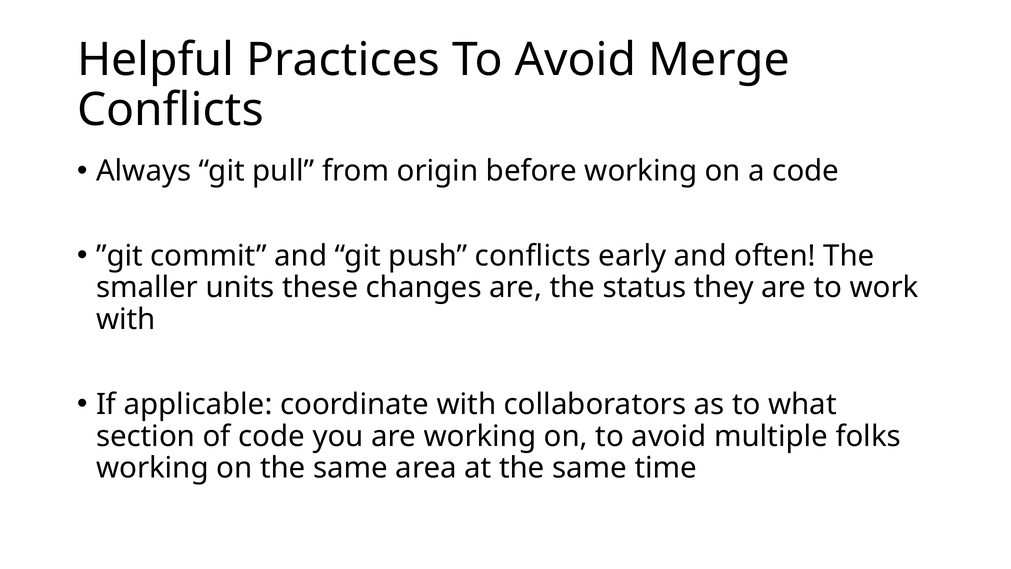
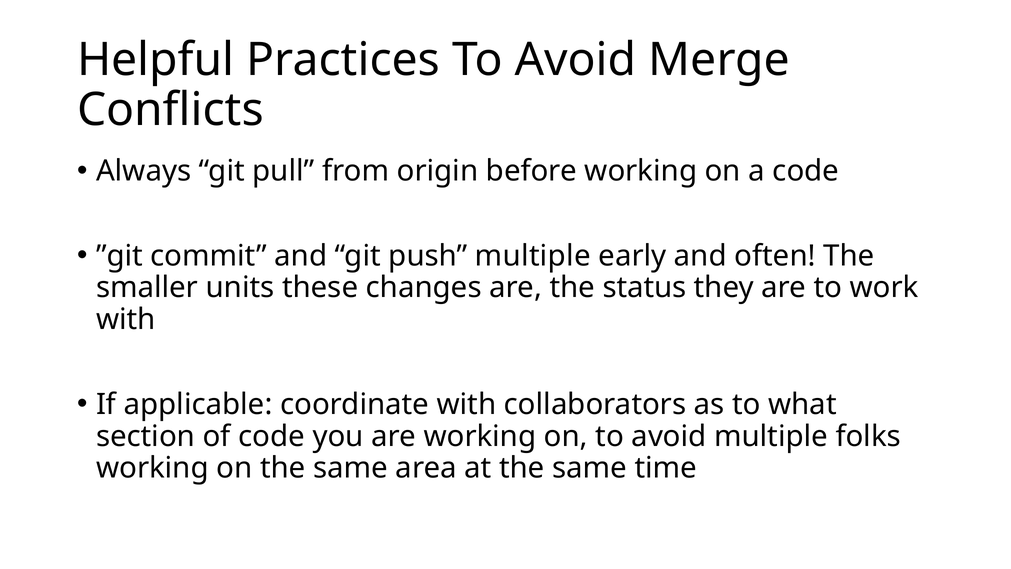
push conflicts: conflicts -> multiple (533, 256)
